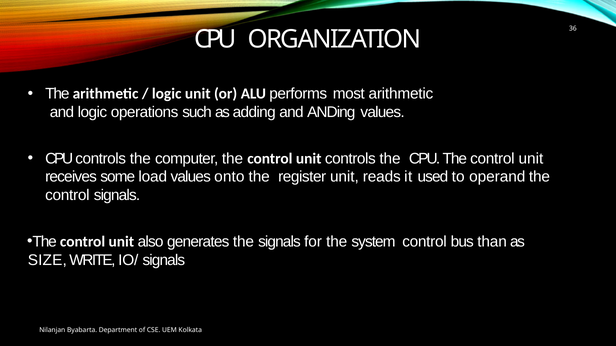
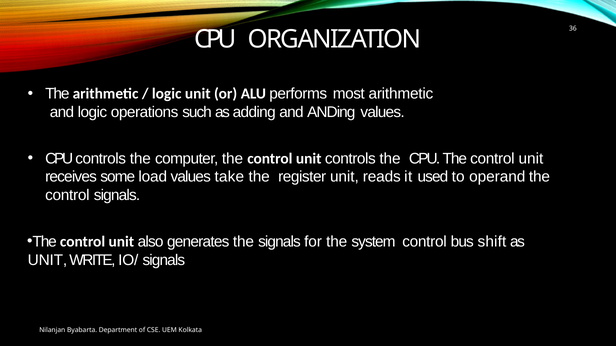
onto: onto -> take (229, 177)
than: than -> shift (492, 242)
SIZE: SIZE -> UNIT (47, 260)
